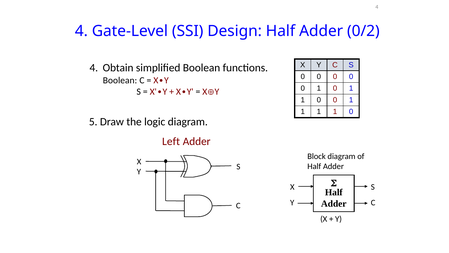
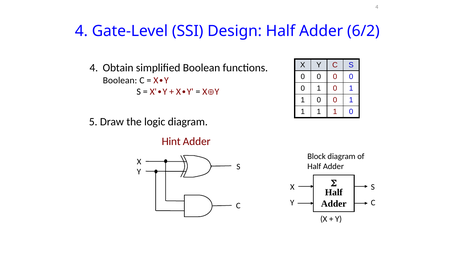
0/2: 0/2 -> 6/2 (363, 31)
Left: Left -> Hint (171, 141)
